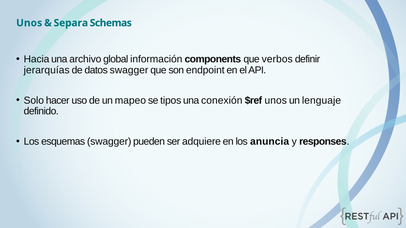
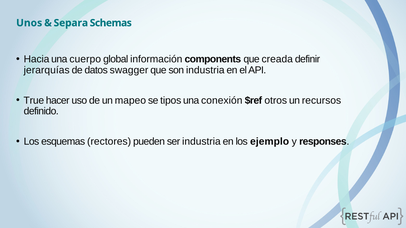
archivo: archivo -> cuerpo (85, 59)
verbos: verbos -> creada (277, 59)
son endpoint: endpoint -> industria (205, 70)
Solo: Solo -> True (34, 101)
$ref unos: unos -> otros (276, 101)
lenguaje: lenguaje -> recursos (322, 101)
esquemas swagger: swagger -> rectores (109, 142)
ser adquiere: adquiere -> industria (201, 142)
anuncia: anuncia -> ejemplo (270, 142)
